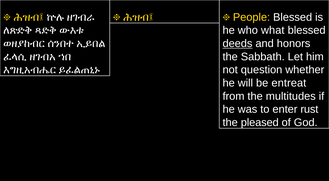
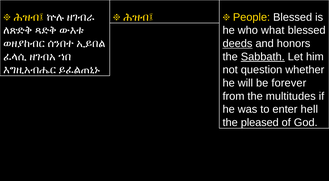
Sabbath underline: none -> present (263, 57)
entreat: entreat -> forever (289, 83)
rust: rust -> hell (309, 109)
